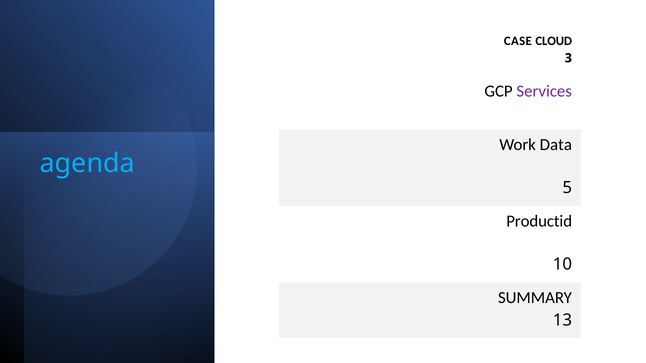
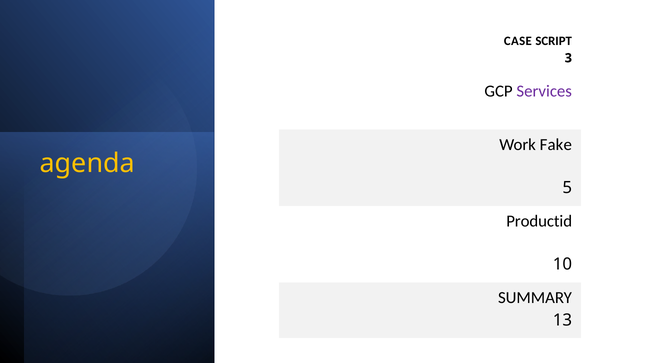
CLOUD: CLOUD -> SCRIPT (554, 41)
Data: Data -> Fake (556, 145)
agenda colour: light blue -> yellow (87, 163)
